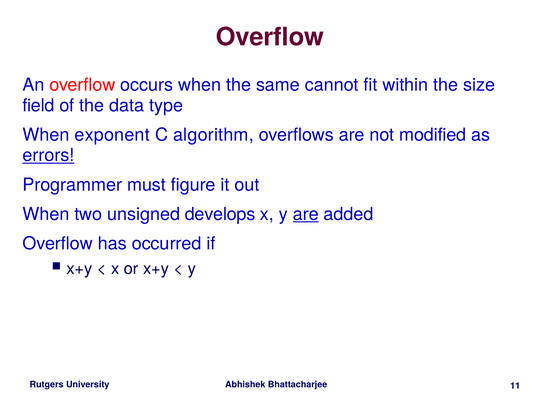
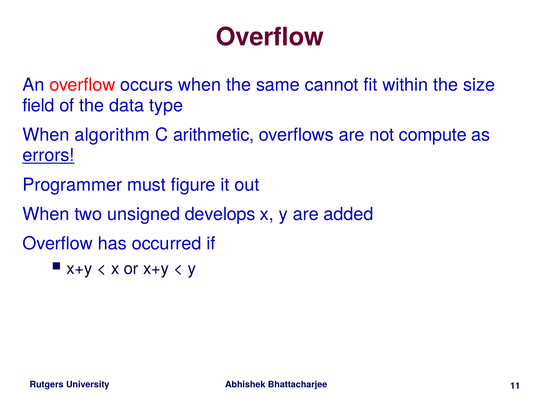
exponent: exponent -> algorithm (112, 135)
algorithm: algorithm -> arithmetic (214, 135)
modified: modified -> compute (433, 135)
are underline: present -> none (306, 214)
